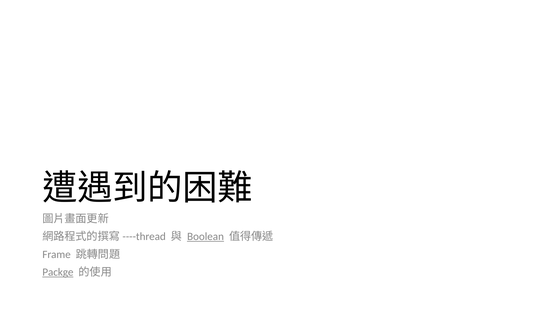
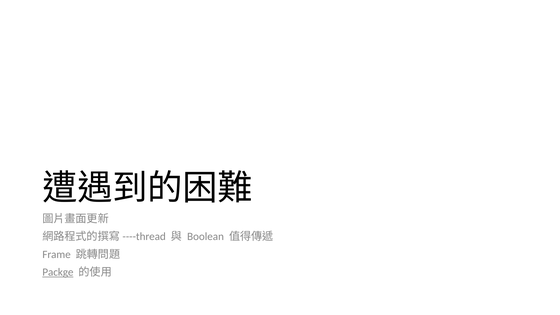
Boolean underline: present -> none (206, 237)
